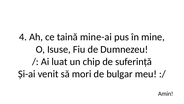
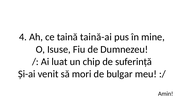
mine-ai: mine-ai -> taină-ai (96, 37)
